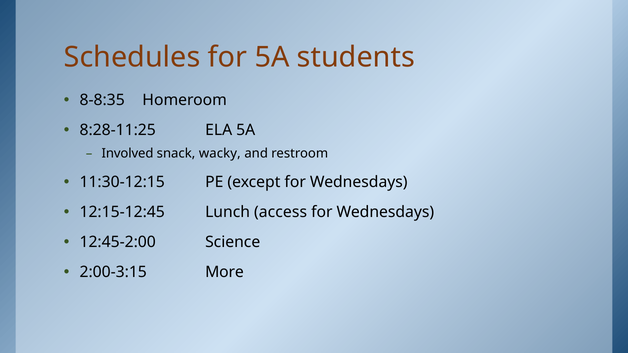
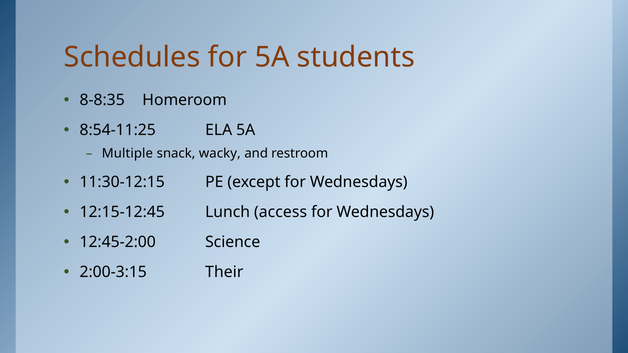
8:28-11:25: 8:28-11:25 -> 8:54-11:25 (118, 130)
Involved: Involved -> Multiple (127, 153)
More: More -> Their (224, 272)
